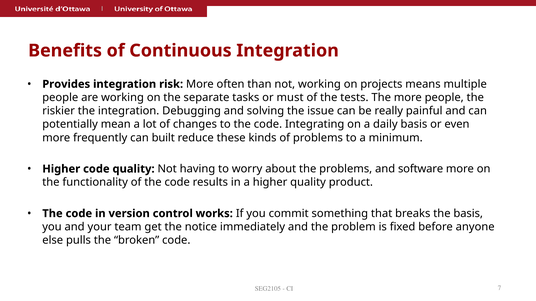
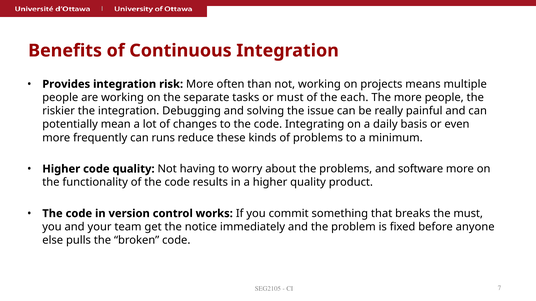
tests: tests -> each (354, 98)
built: built -> runs (163, 138)
the basis: basis -> must (468, 214)
